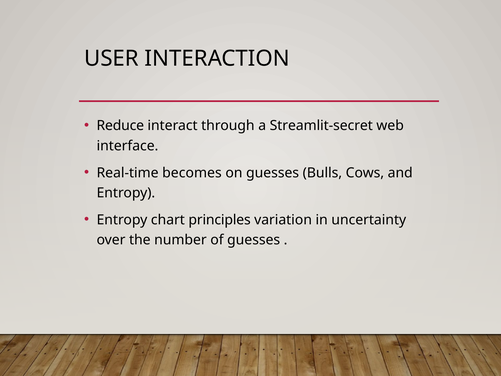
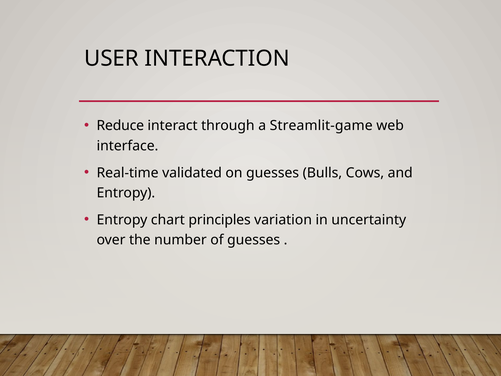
Streamlit-secret: Streamlit-secret -> Streamlit-game (321, 126)
becomes: becomes -> validated (192, 173)
